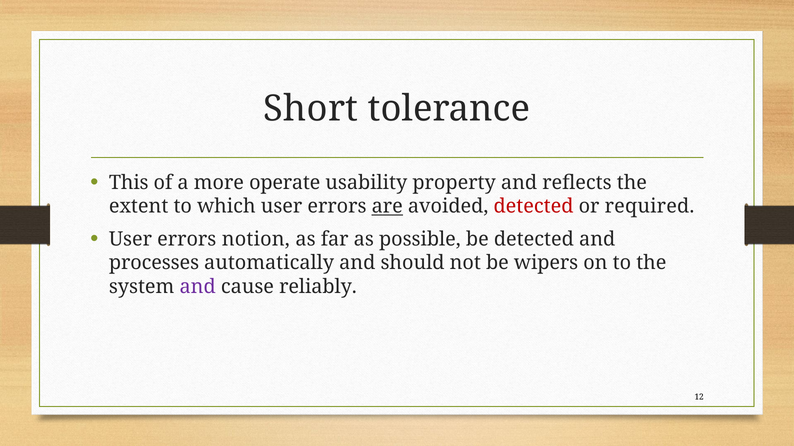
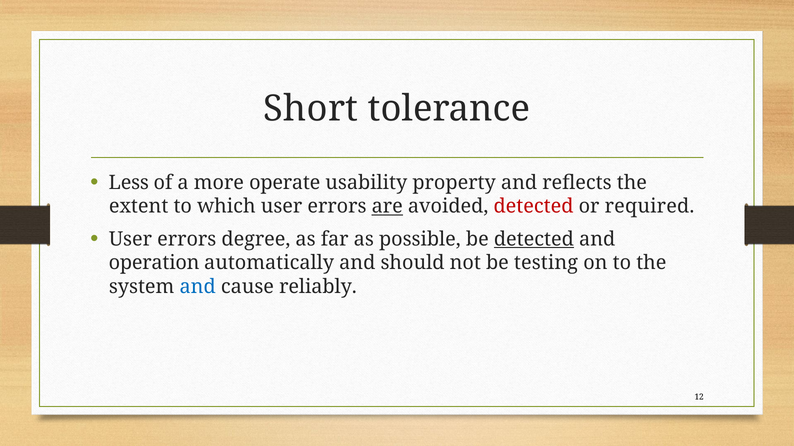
This: This -> Less (129, 183)
notion: notion -> degree (256, 239)
detected underline: none -> present (534, 239)
processes: processes -> operation (154, 263)
wipers: wipers -> testing (546, 263)
and colour: purple -> blue (198, 287)
